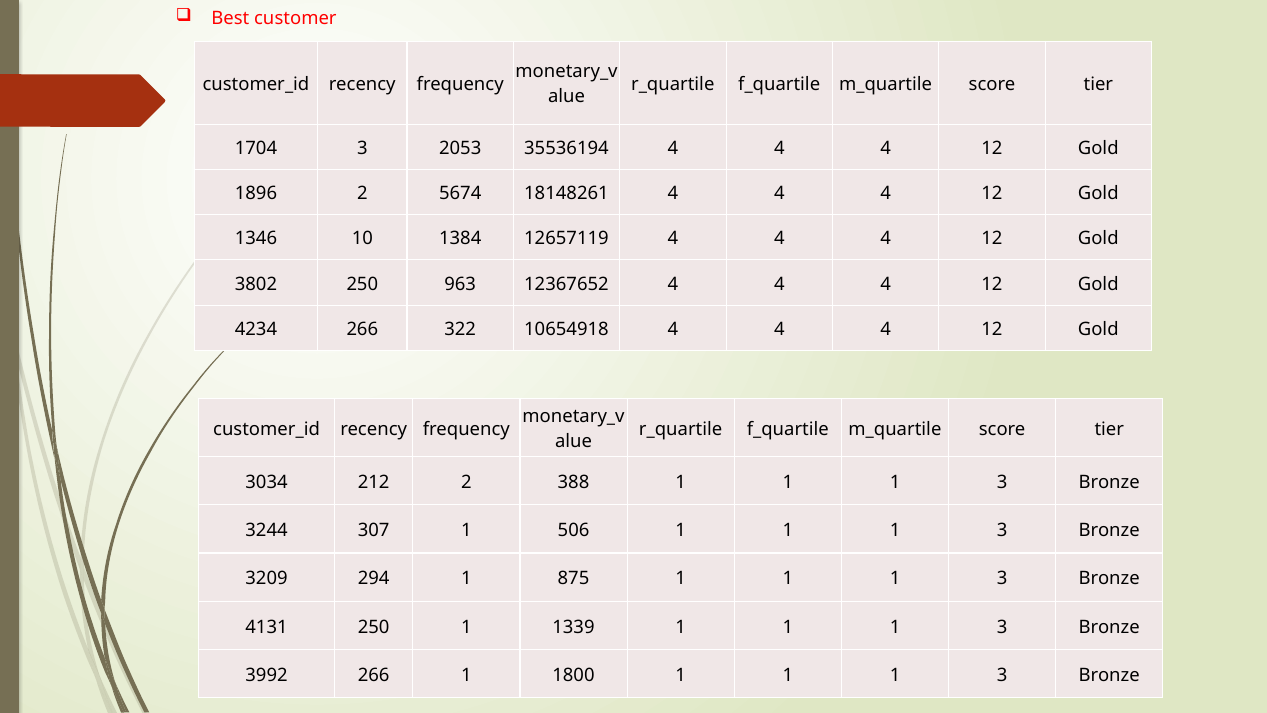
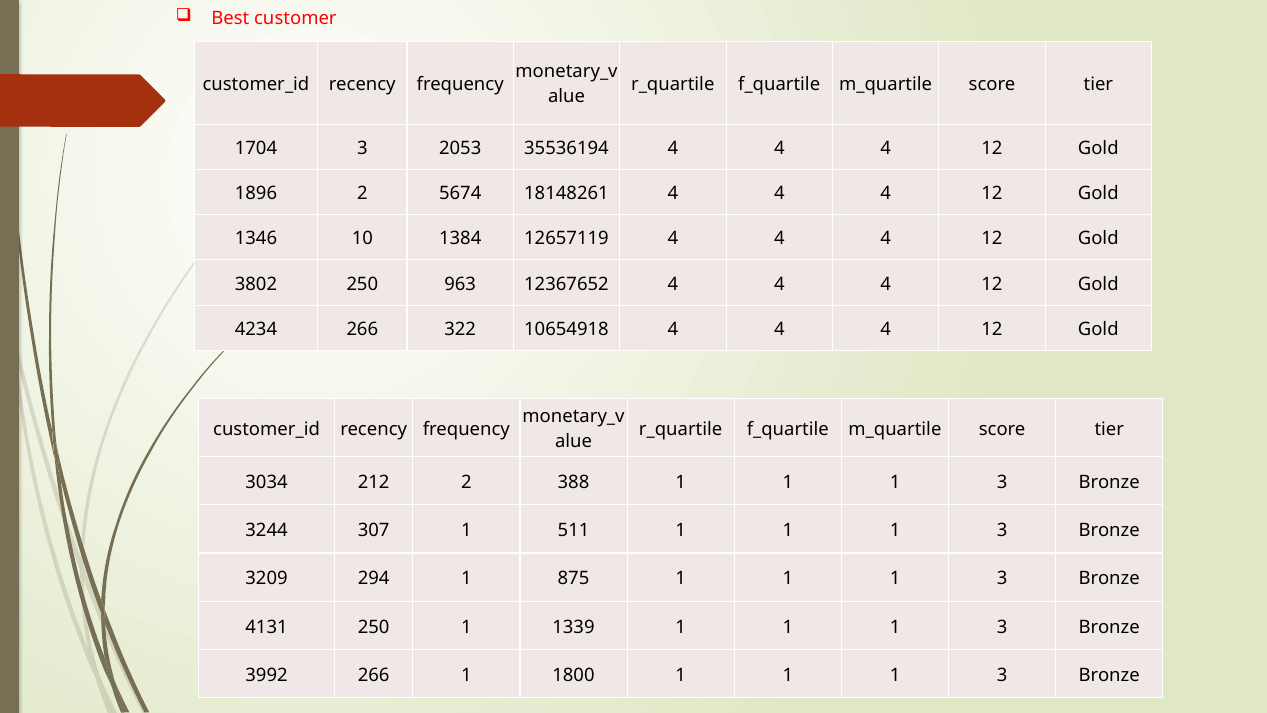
506: 506 -> 511 (574, 530)
